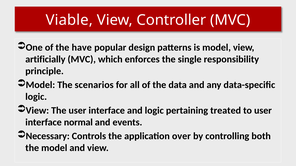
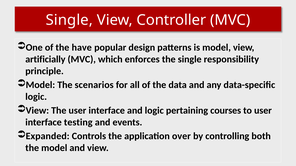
Viable: Viable -> Single (69, 20)
treated: treated -> courses (226, 111)
normal: normal -> testing (78, 123)
Necessary: Necessary -> Expanded (48, 137)
